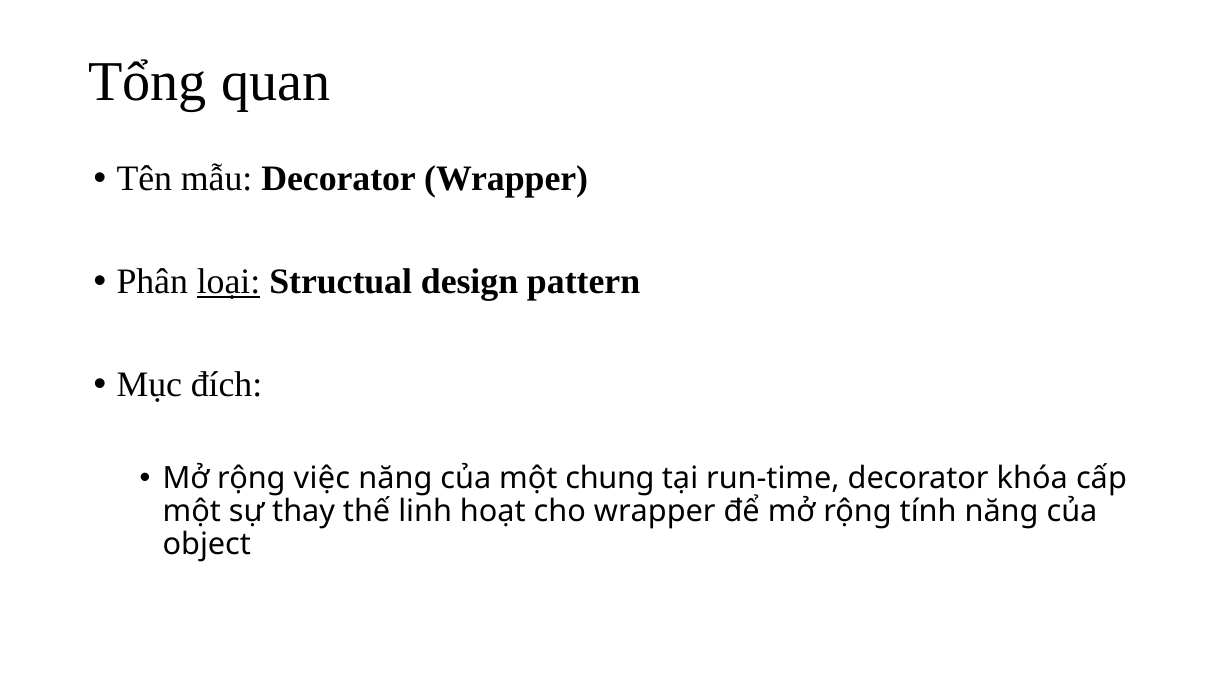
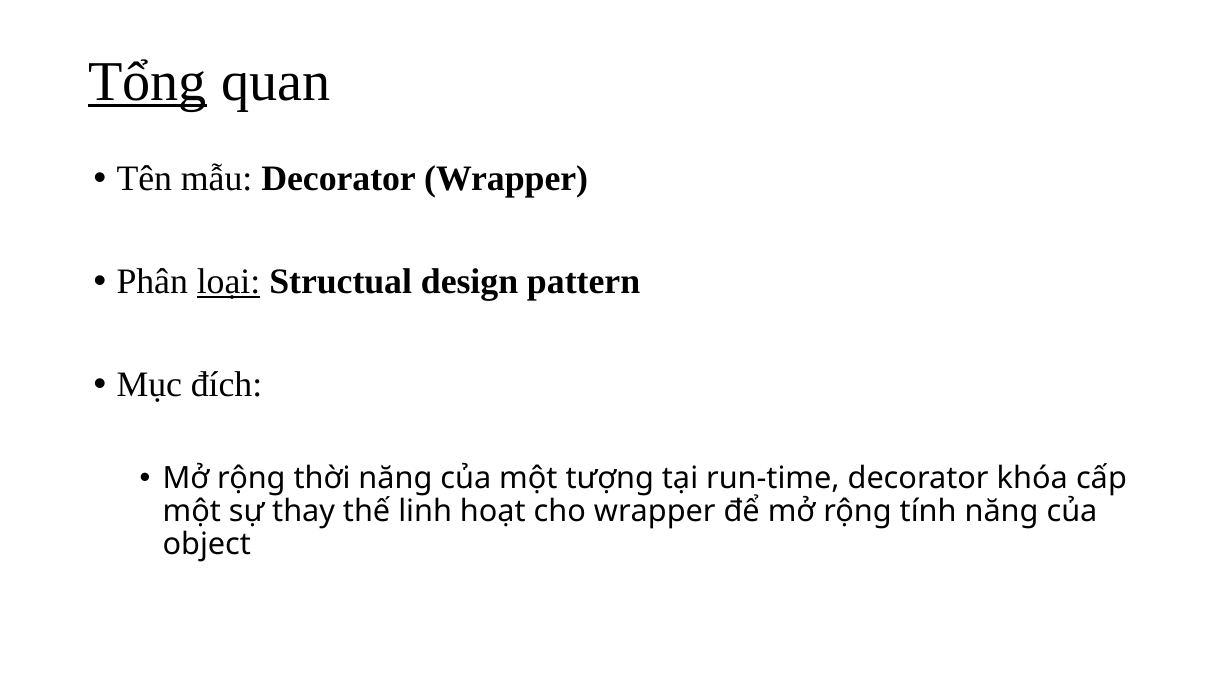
Tổng underline: none -> present (148, 82)
việc: việc -> thời (322, 479)
chung: chung -> tượng (610, 479)
